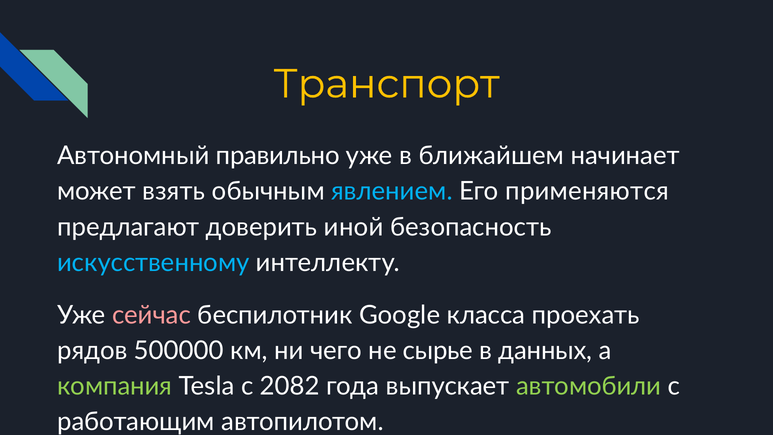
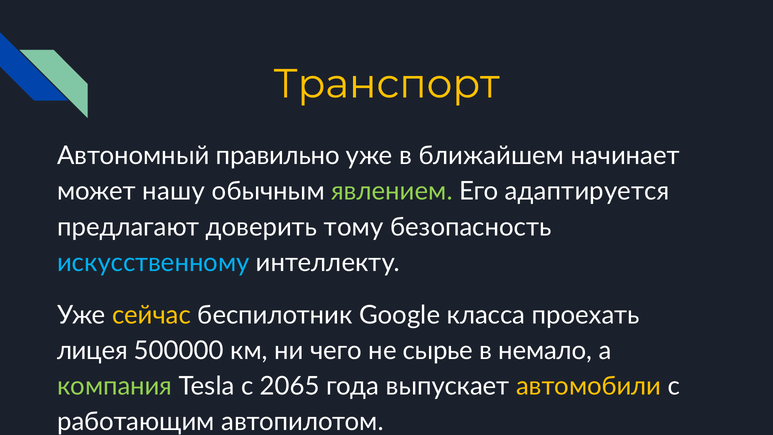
взять: взять -> нашу (174, 191)
явлением colour: light blue -> light green (392, 191)
применяются: применяются -> адаптируется (587, 191)
иной: иной -> тому (354, 227)
сейчас colour: pink -> yellow (151, 315)
рядов: рядов -> лицея (92, 351)
данных: данных -> немало (545, 351)
2082: 2082 -> 2065 (290, 386)
автомобили colour: light green -> yellow (589, 386)
